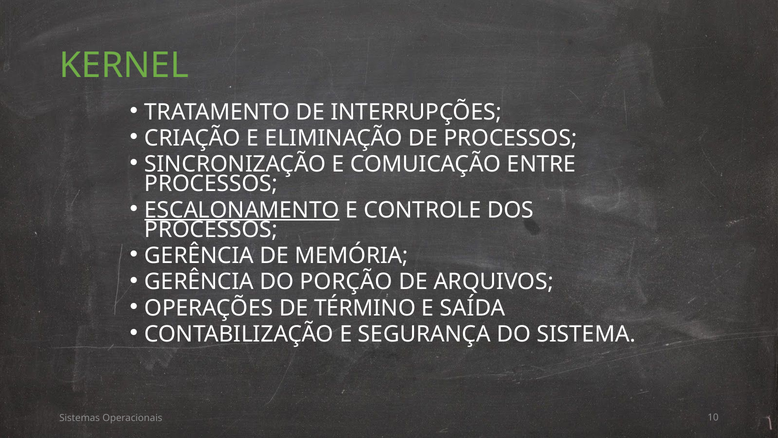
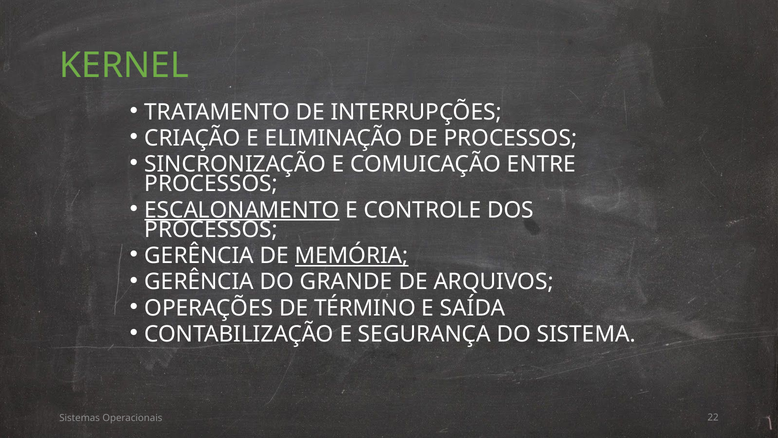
MEMÓRIA underline: none -> present (352, 256)
PORÇÃO: PORÇÃO -> GRANDE (346, 282)
10: 10 -> 22 (713, 417)
